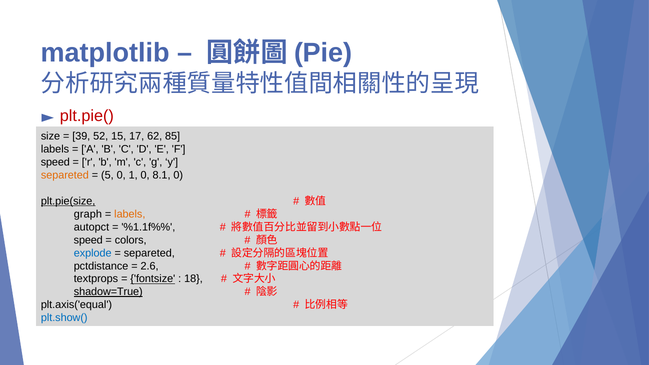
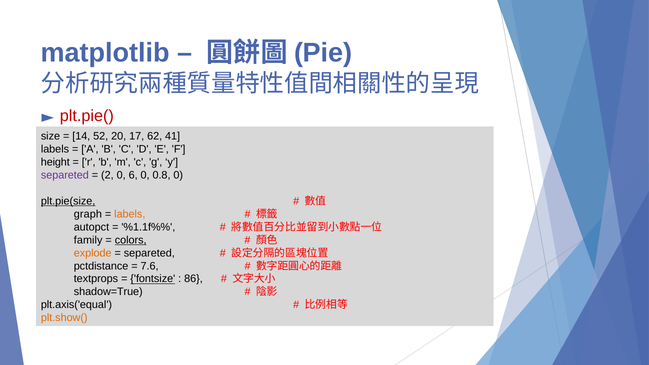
39: 39 -> 14 (81, 136)
15: 15 -> 20 (119, 136)
85: 85 -> 41 (173, 136)
speed: speed -> height (55, 162)
separeted colour: orange -> purple (65, 175)
5: 5 -> 2 (107, 175)
1: 1 -> 6 (133, 175)
8.1: 8.1 -> 0.8 (162, 175)
speed: speed -> family (88, 240)
colors underline: none -> present (131, 240)
explode colour: blue -> orange (93, 253)
2.6: 2.6 -> 7.6 (150, 266)
18: 18 -> 86 (193, 279)
shadow=True underline: present -> none (108, 292)
plt.show( colour: blue -> orange (64, 318)
